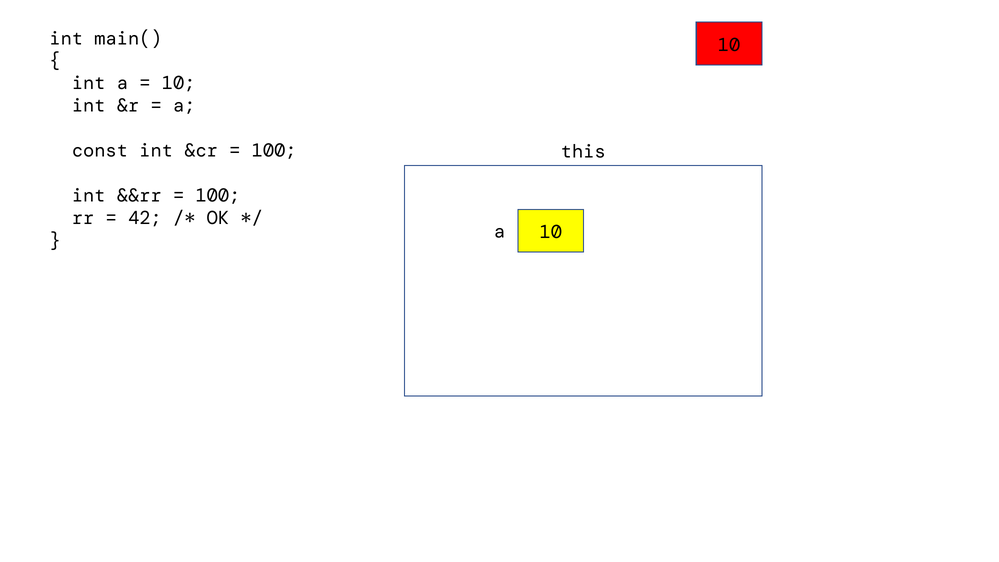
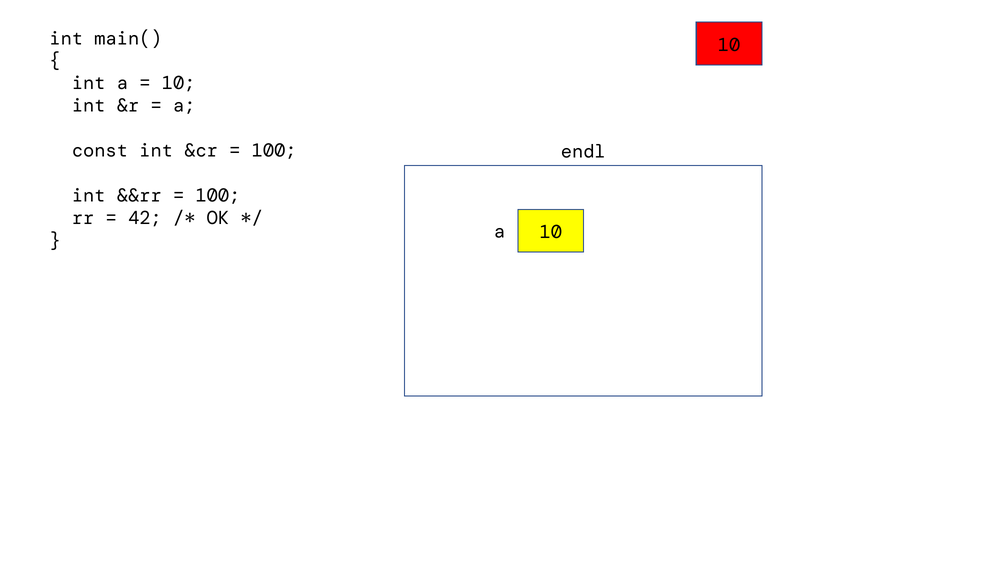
this: this -> endl (583, 152)
